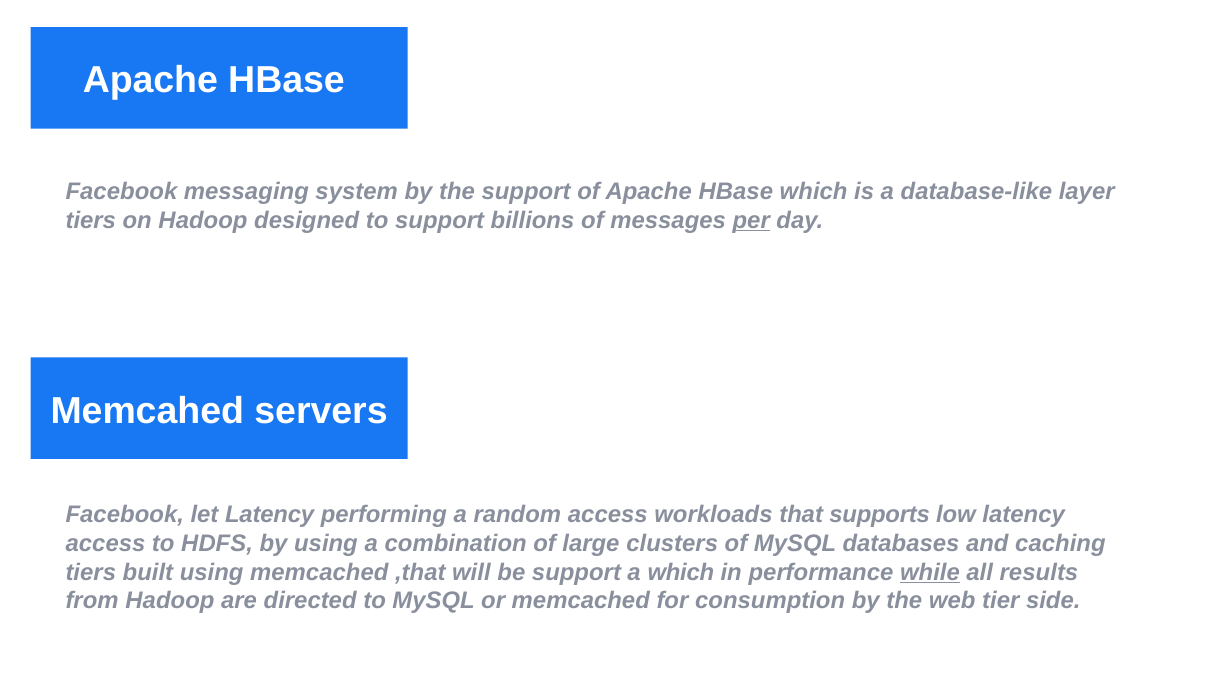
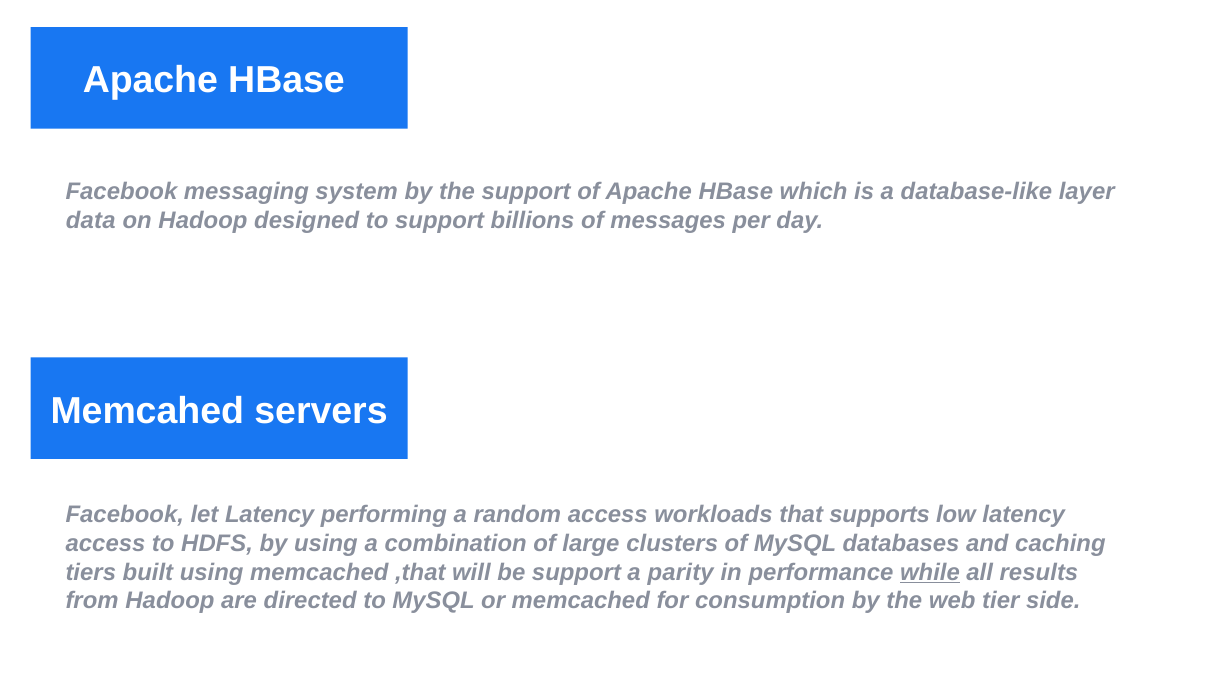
tiers: tiers -> data (91, 220)
per underline: present -> none (751, 220)
a which: which -> parity (681, 572)
